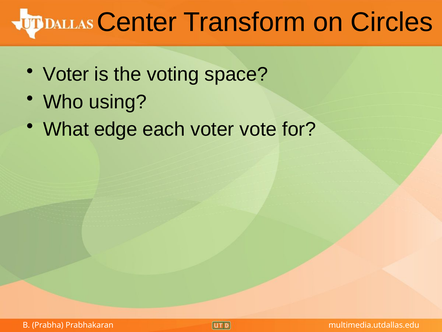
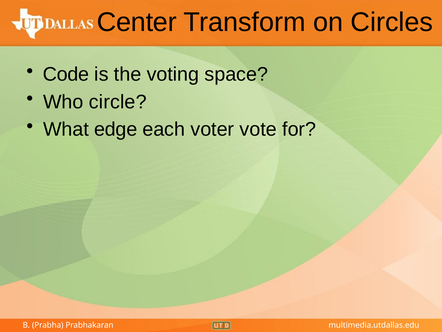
Voter: Voter -> Code (66, 74)
using: using -> circle (118, 102)
